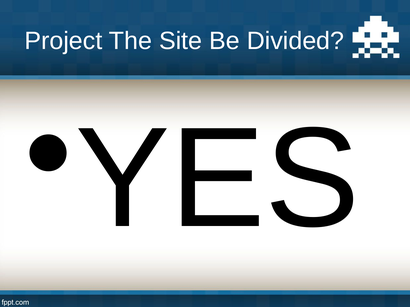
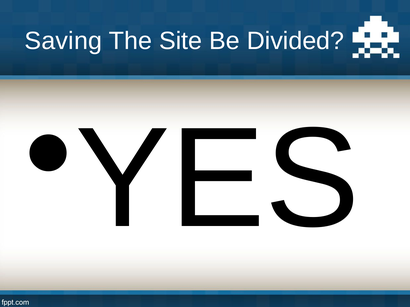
Project: Project -> Saving (63, 41)
